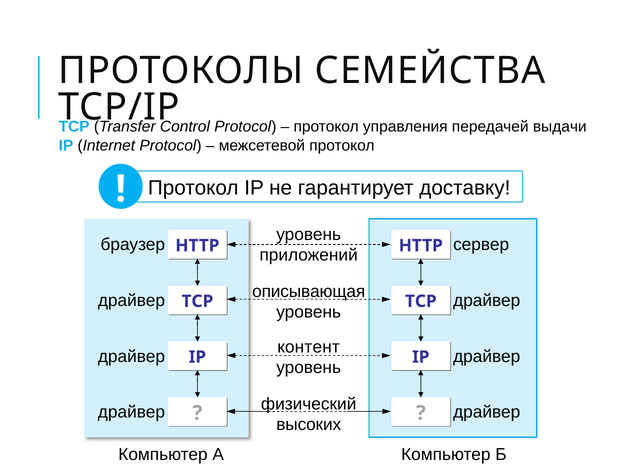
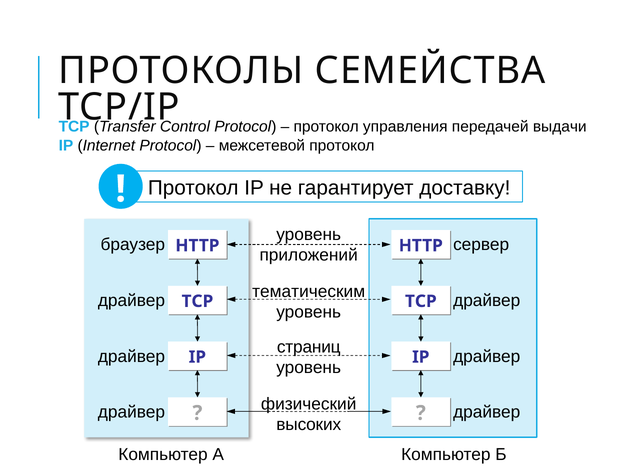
описывающая: описывающая -> тематическим (309, 291)
контент: контент -> страниц (309, 347)
